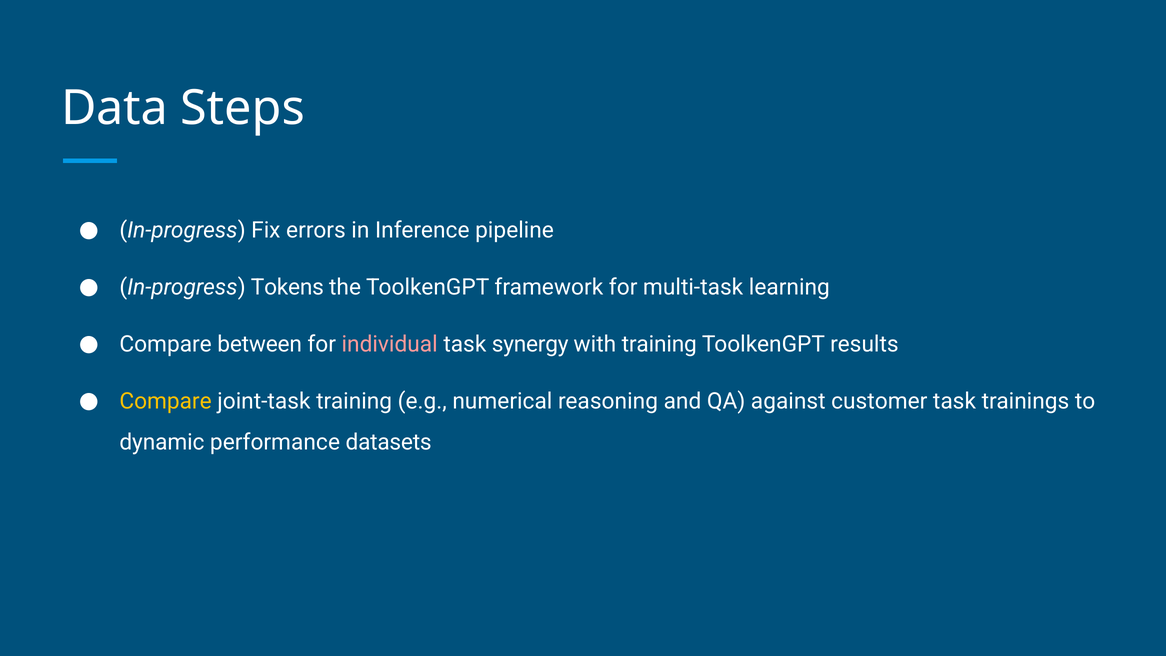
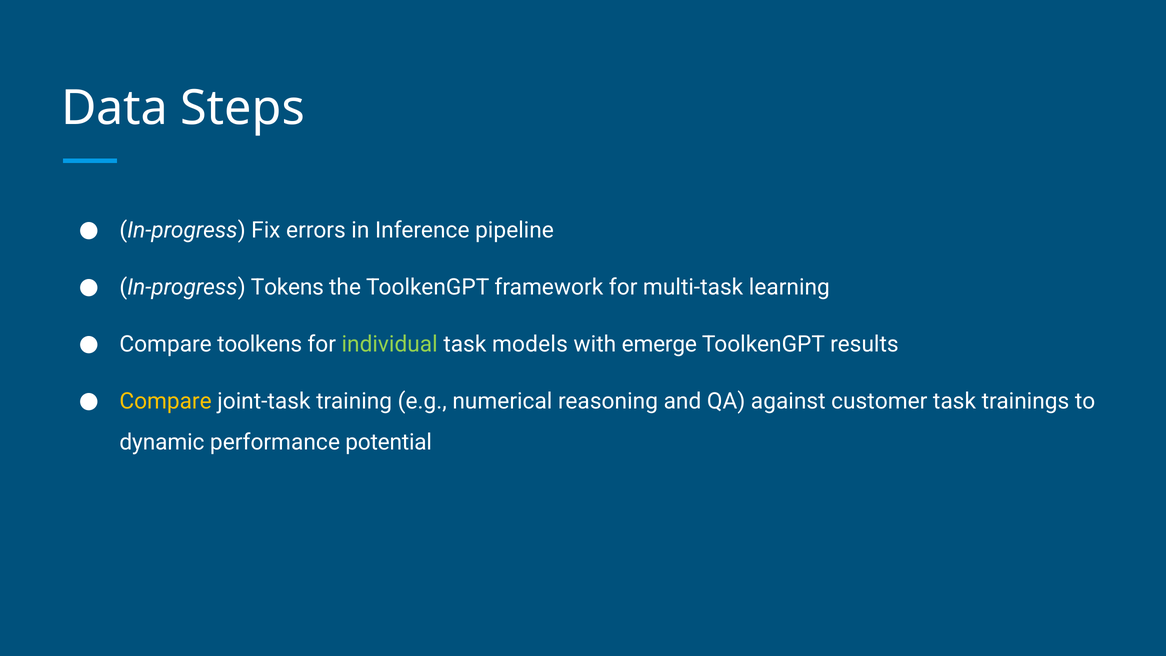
between: between -> toolkens (260, 344)
individual colour: pink -> light green (390, 344)
synergy: synergy -> models (530, 344)
with training: training -> emerge (659, 344)
datasets: datasets -> potential (389, 442)
